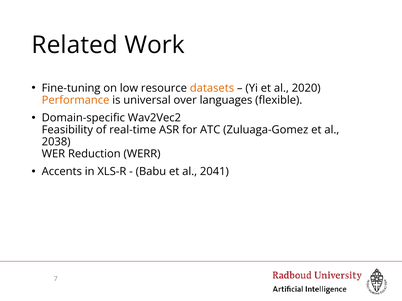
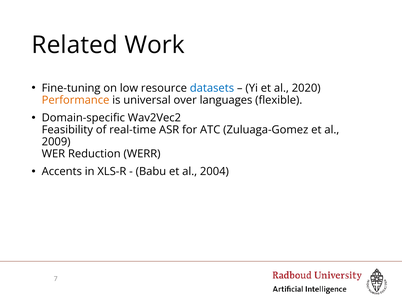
datasets colour: orange -> blue (212, 88)
2038: 2038 -> 2009 (56, 142)
2041: 2041 -> 2004 (214, 172)
